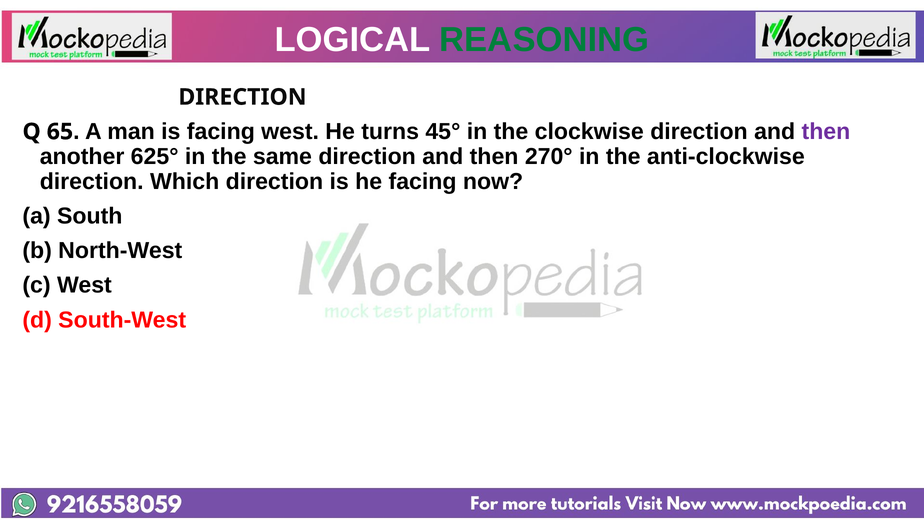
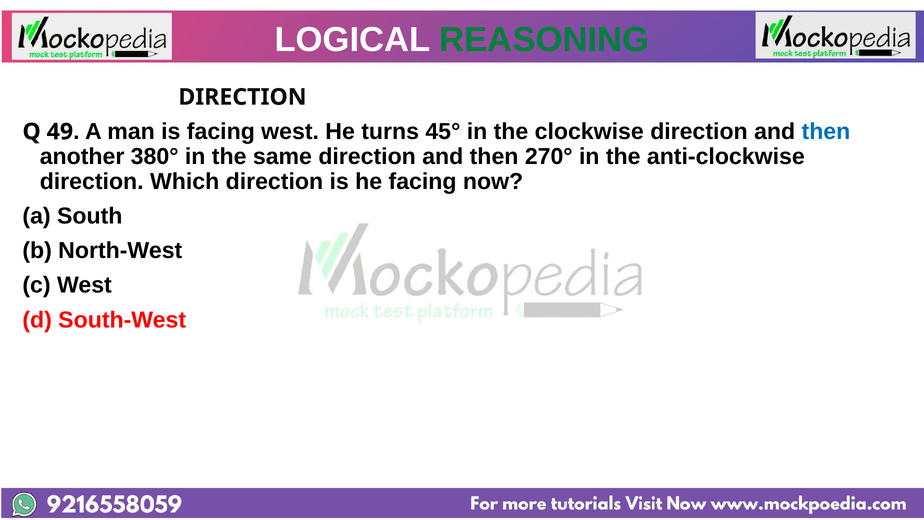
65: 65 -> 49 (60, 132)
then colour: purple -> blue (826, 132)
625°: 625° -> 380° (155, 157)
